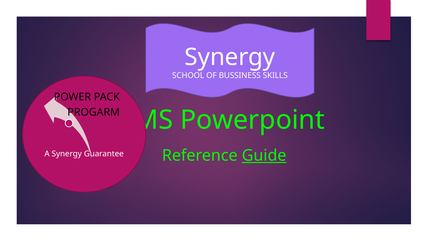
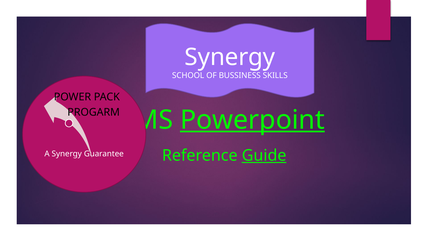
Powerpoint underline: none -> present (252, 120)
